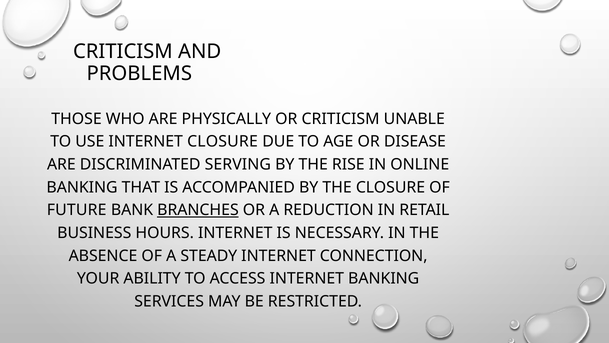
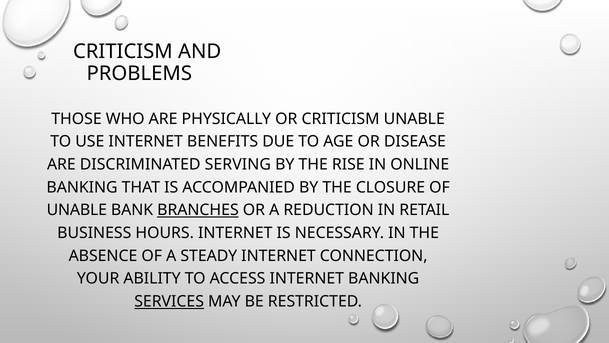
INTERNET CLOSURE: CLOSURE -> BENEFITS (223, 141)
FUTURE: FUTURE -> UNABLE (77, 210)
SERVICES underline: none -> present (169, 301)
